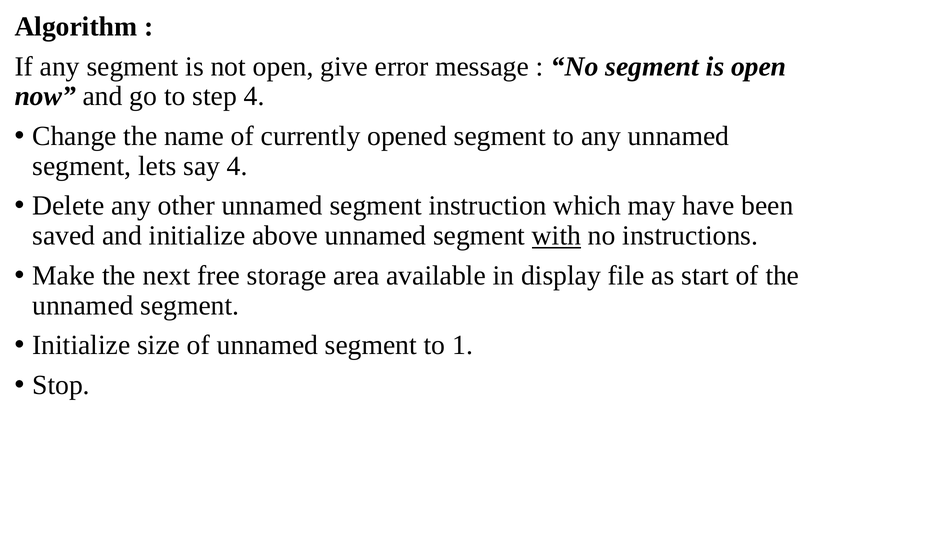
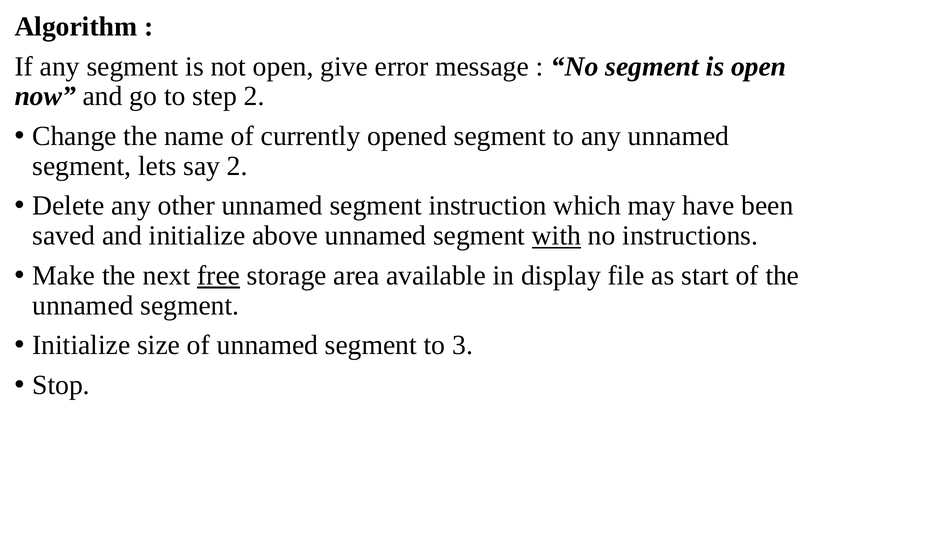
step 4: 4 -> 2 (254, 96)
say 4: 4 -> 2 (237, 166)
free underline: none -> present (219, 275)
1: 1 -> 3 (463, 345)
